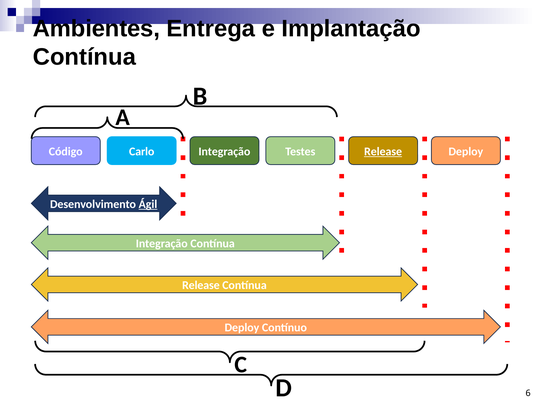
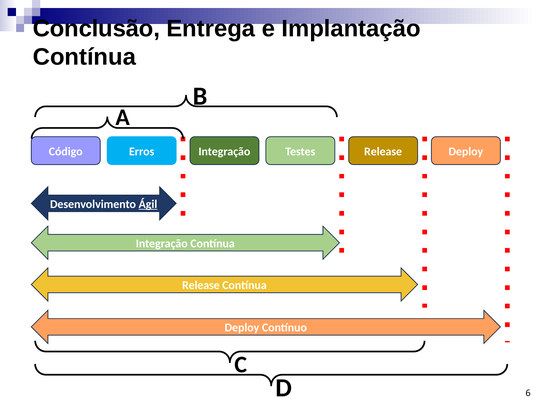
Ambientes: Ambientes -> Conclusão (96, 29)
Carlo: Carlo -> Erros (142, 151)
Release underline: present -> none (383, 151)
